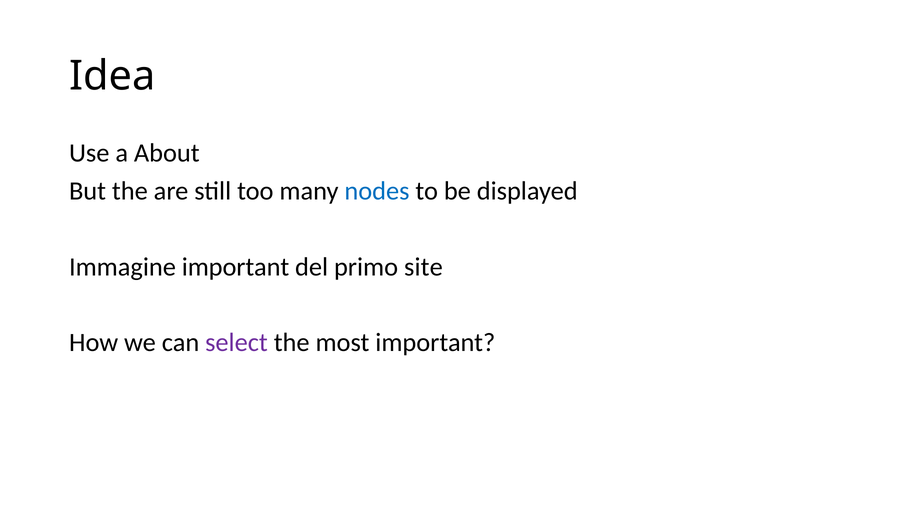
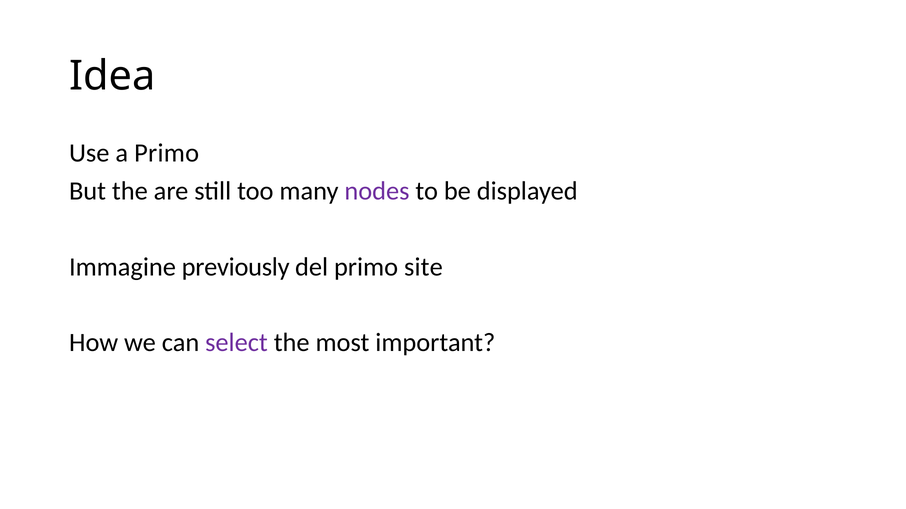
a About: About -> Primo (167, 153)
nodes colour: blue -> purple (377, 191)
Immagine important: important -> previously (236, 267)
